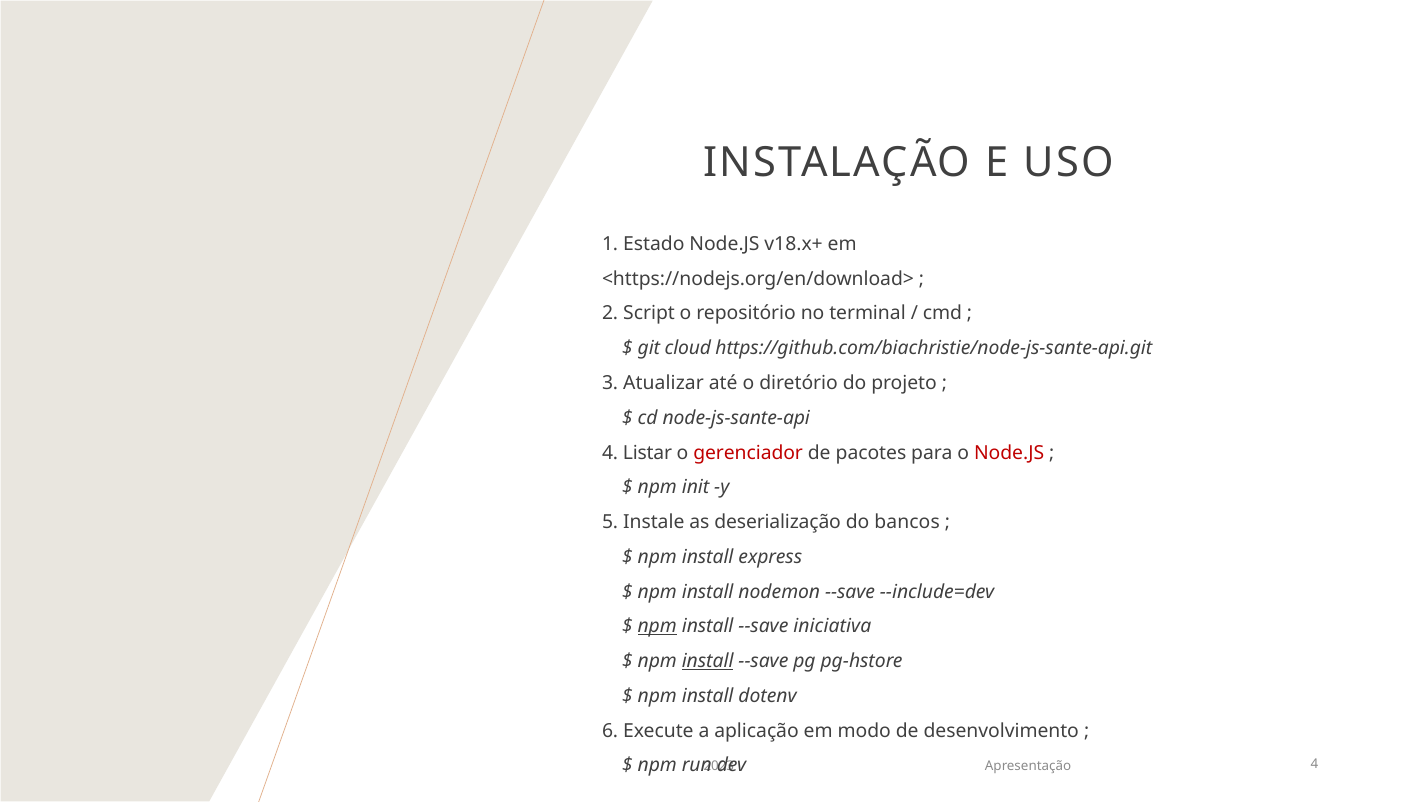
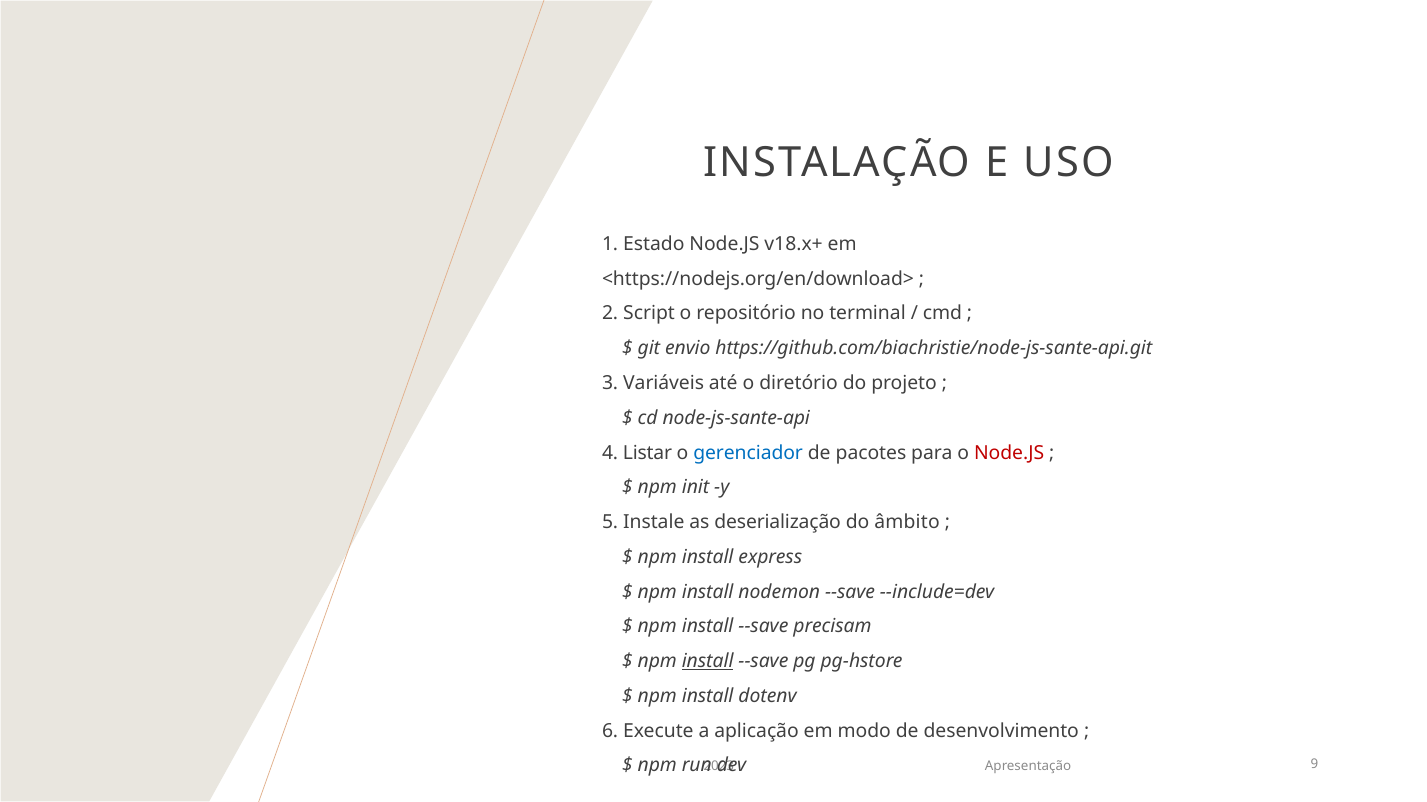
cloud: cloud -> envio (688, 349)
Atualizar: Atualizar -> Variáveis (664, 383)
gerenciador colour: red -> blue (748, 453)
bancos: bancos -> âmbito (907, 523)
npm underline: present -> none (657, 627)
iniciativa: iniciativa -> precisam (832, 627)
Apresentação 4: 4 -> 9 (1314, 765)
